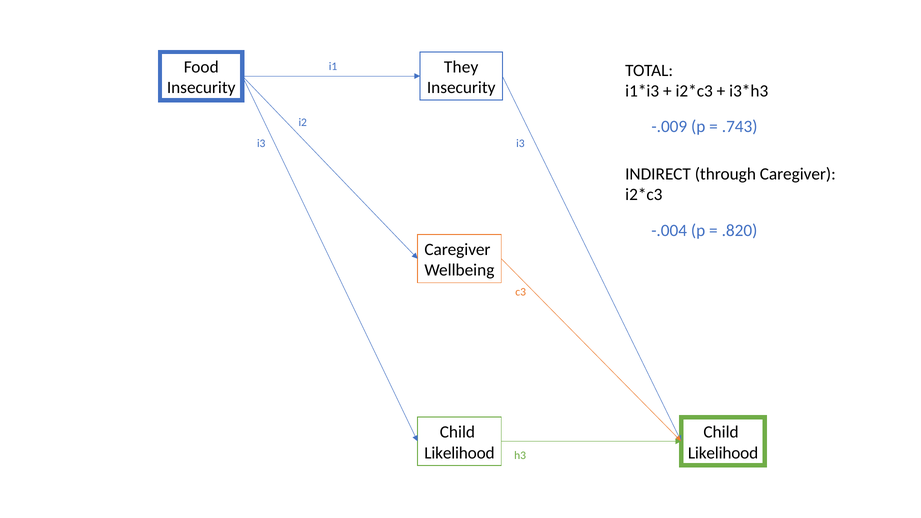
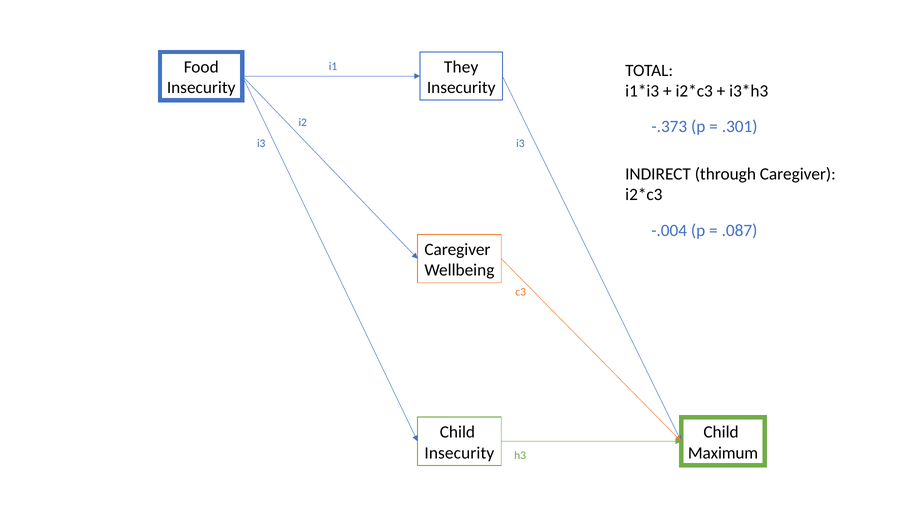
-.009: -.009 -> -.373 (669, 126)
.743: .743 -> .301 (740, 126)
.820: .820 -> .087 (740, 231)
Likelihood: Likelihood -> Insecurity (459, 453)
Likelihood: Likelihood -> Maximum (723, 453)
